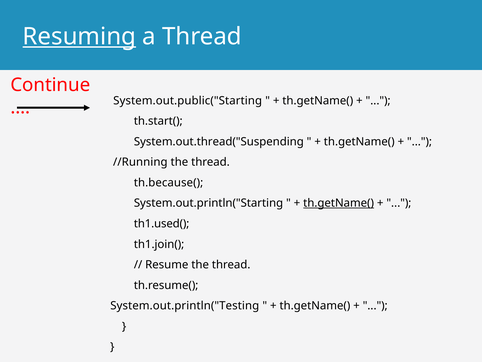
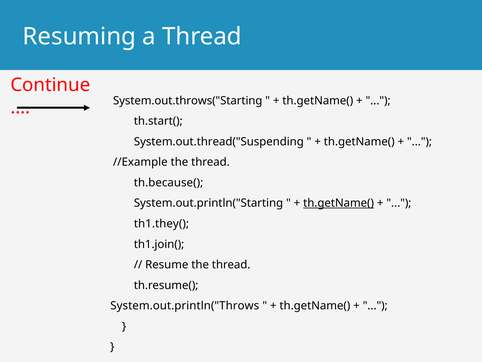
Resuming underline: present -> none (79, 37)
System.out.public("Starting: System.out.public("Starting -> System.out.throws("Starting (188, 100)
//Running: //Running -> //Example (140, 162)
th1.used(: th1.used( -> th1.they( (161, 223)
System.out.println("Testing: System.out.println("Testing -> System.out.println("Throws (185, 305)
